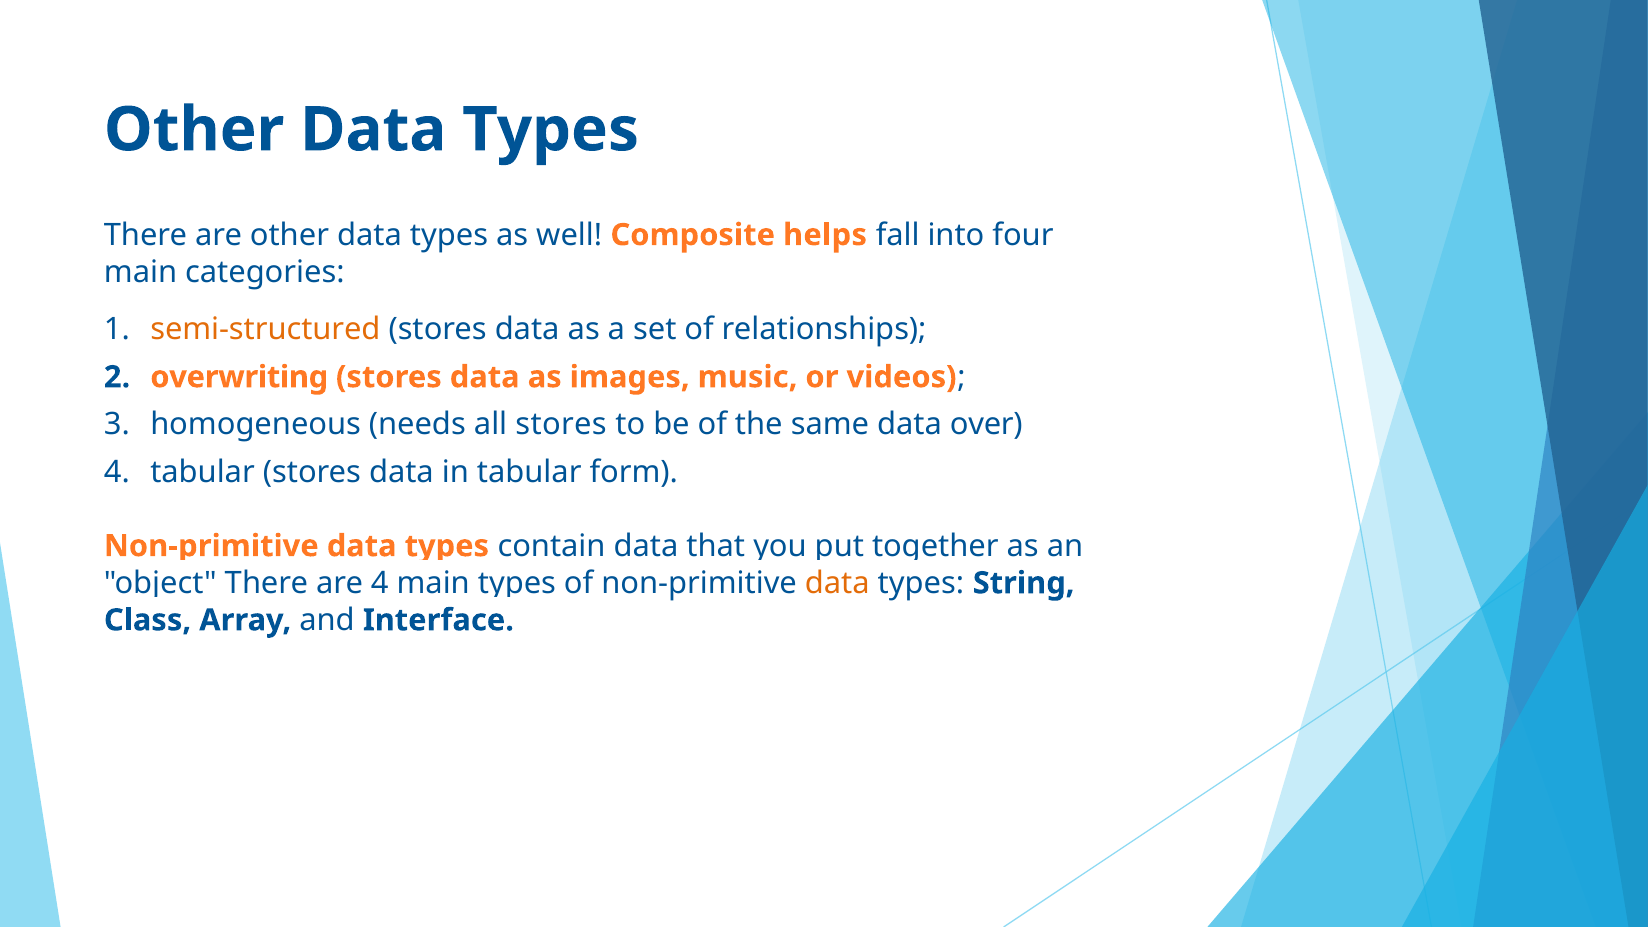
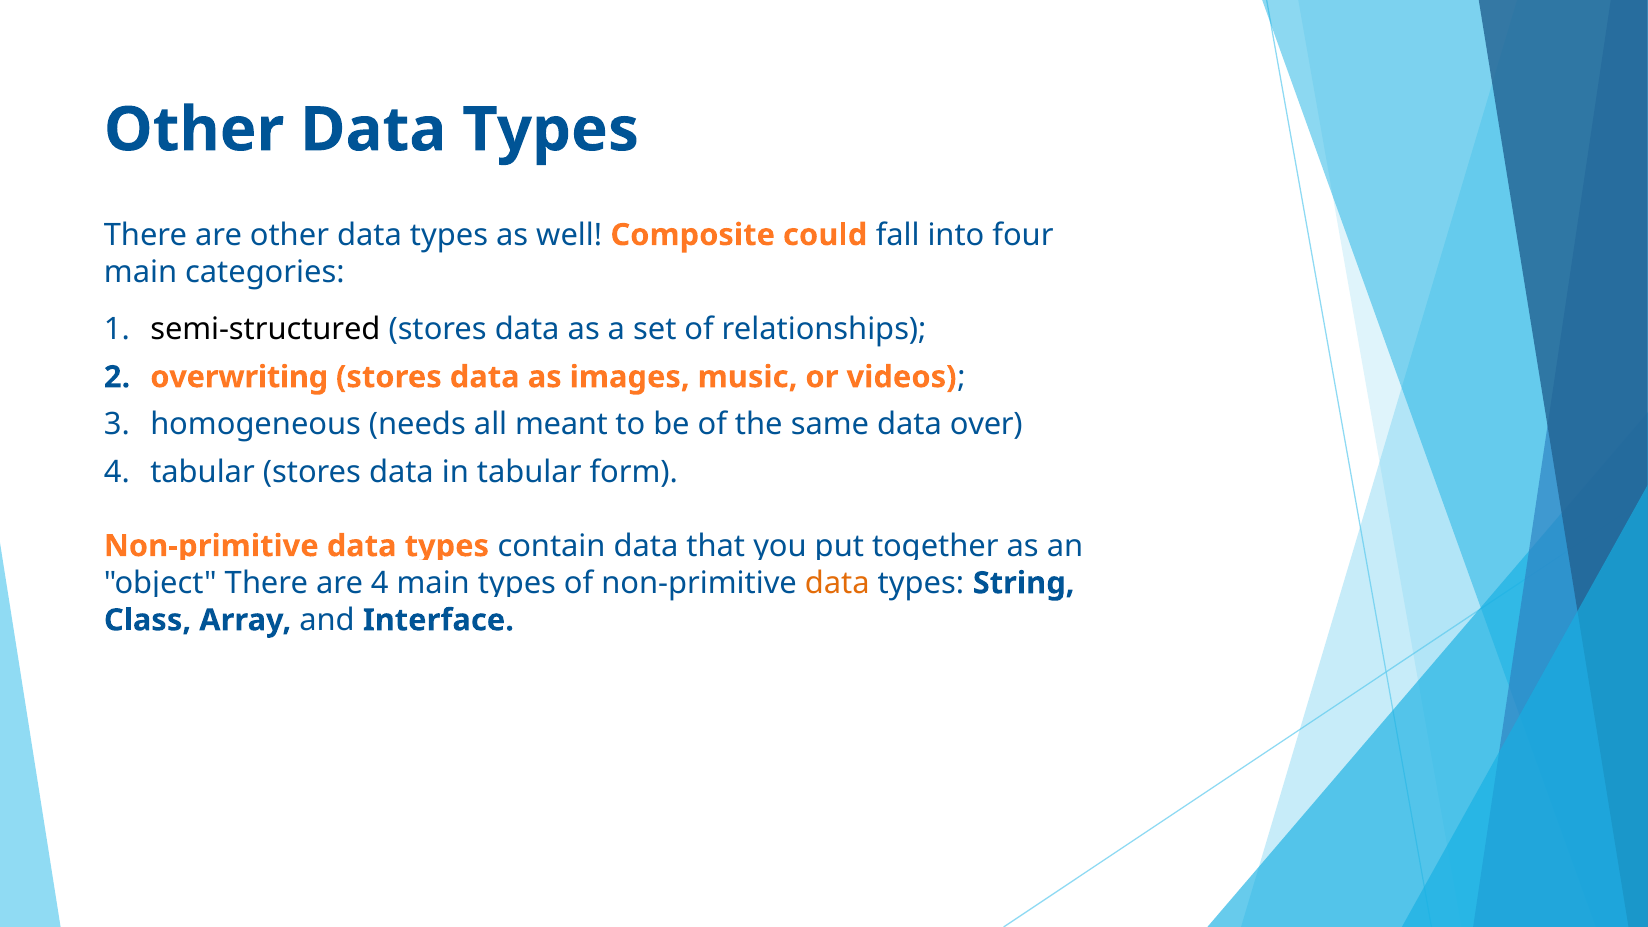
helps: helps -> could (825, 235)
semi-structured colour: orange -> black (265, 330)
all stores: stores -> meant (561, 424)
